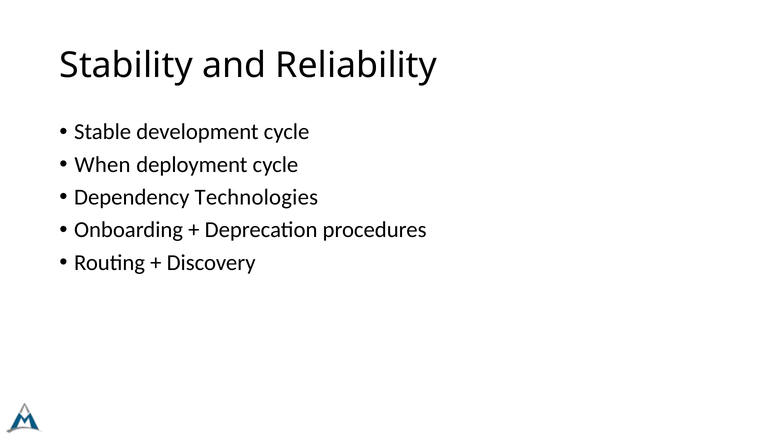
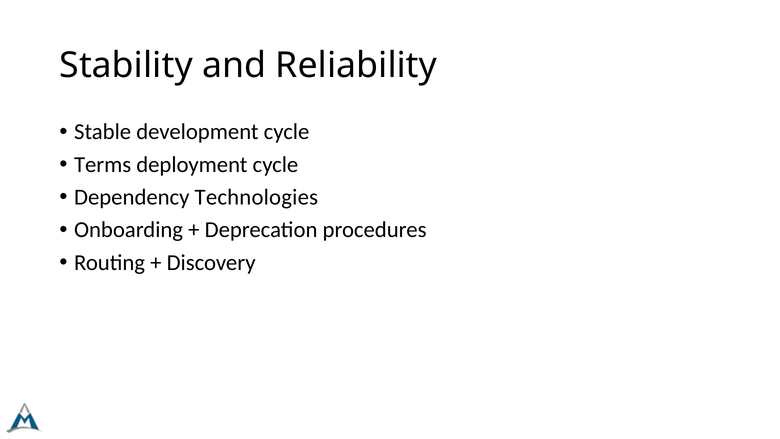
When: When -> Terms (103, 164)
